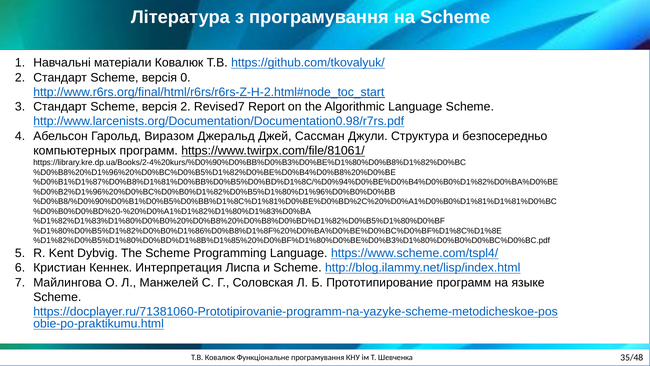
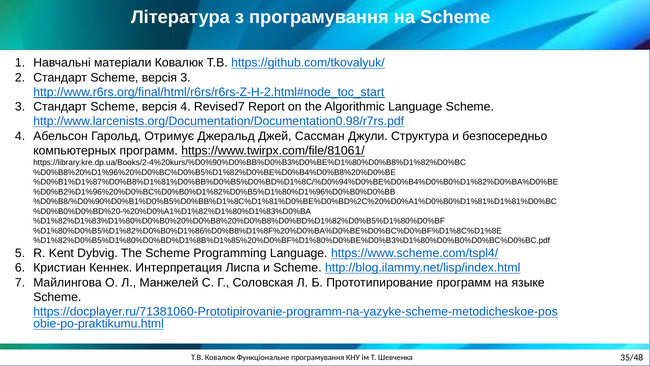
версія 0: 0 -> 3 (186, 77)
версія 2: 2 -> 4 (186, 107)
Виразом: Виразом -> Отримує (169, 136)
